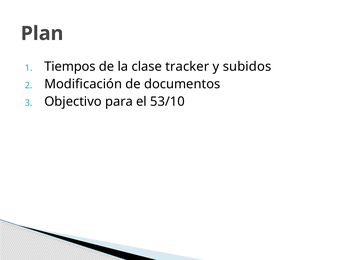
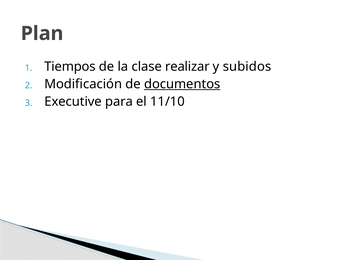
tracker: tracker -> realizar (187, 66)
documentos underline: none -> present (182, 84)
Objectivo: Objectivo -> Executive (73, 101)
53/10: 53/10 -> 11/10 (167, 101)
